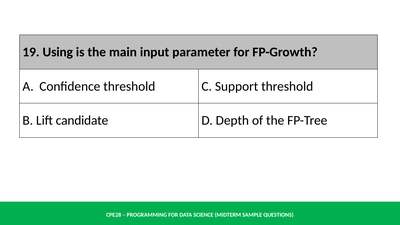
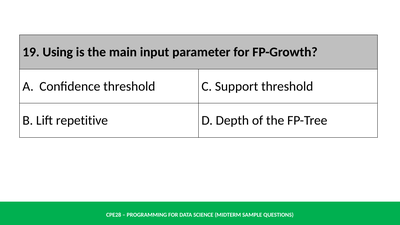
candidate: candidate -> repetitive (82, 120)
